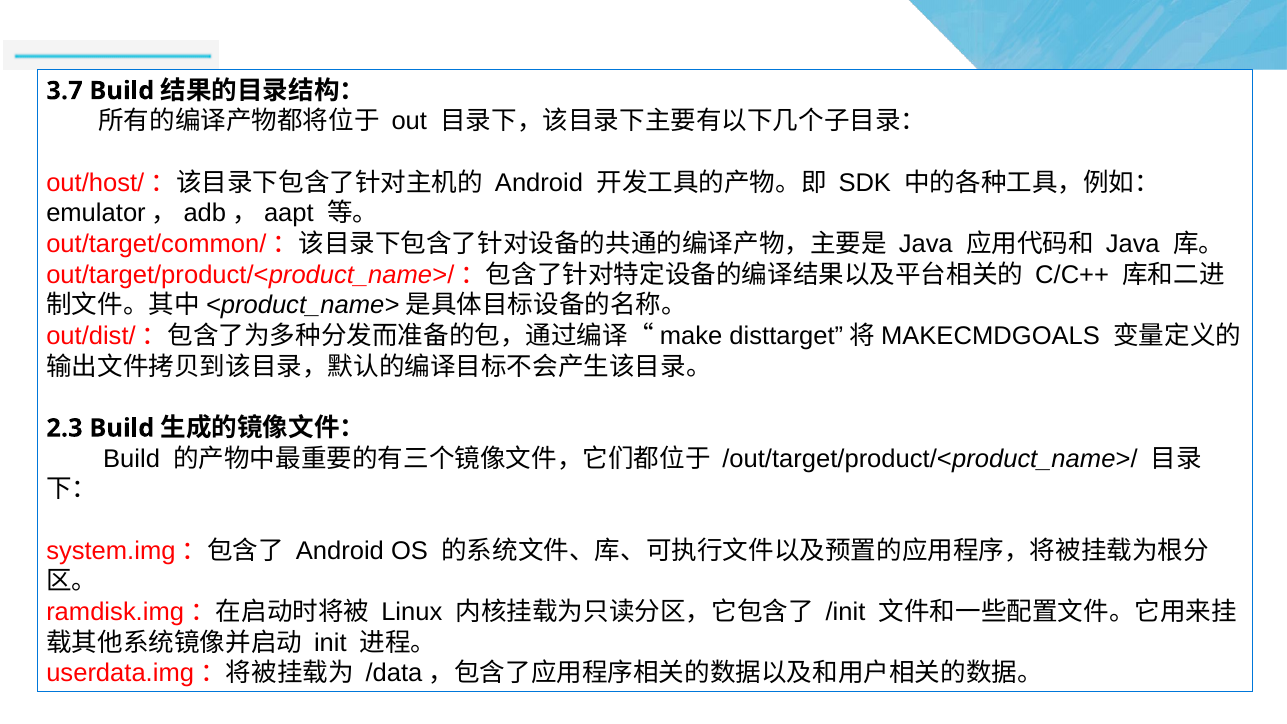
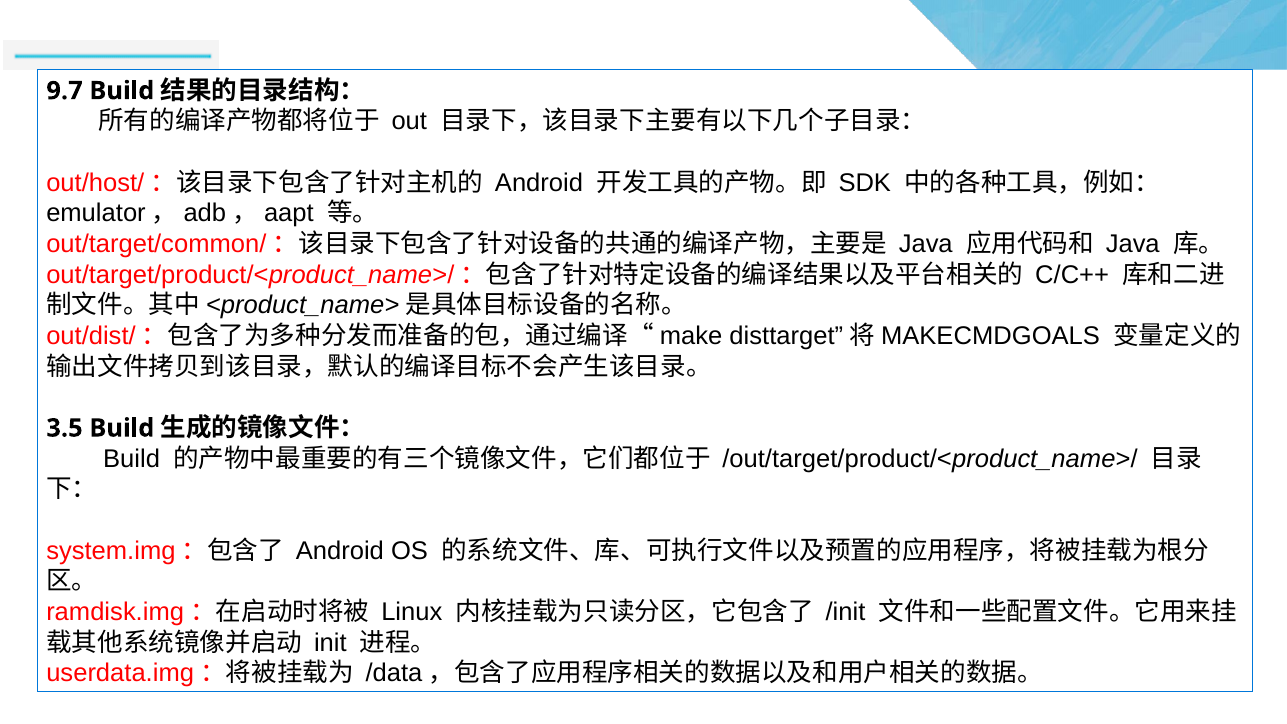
3.7: 3.7 -> 9.7 (64, 91)
2.3: 2.3 -> 3.5 (64, 428)
